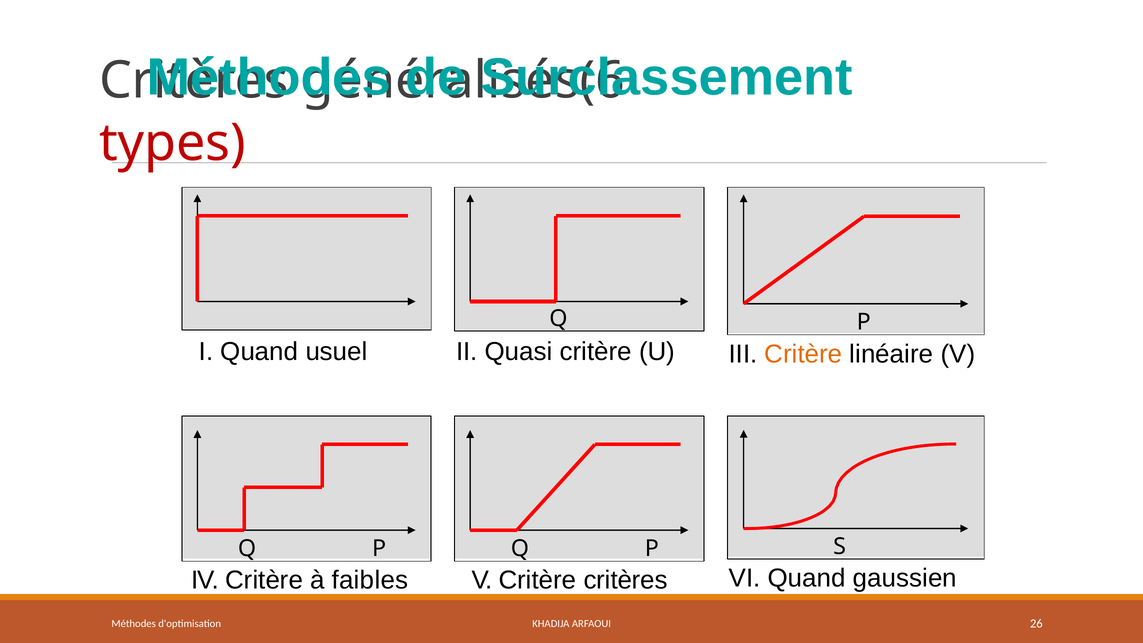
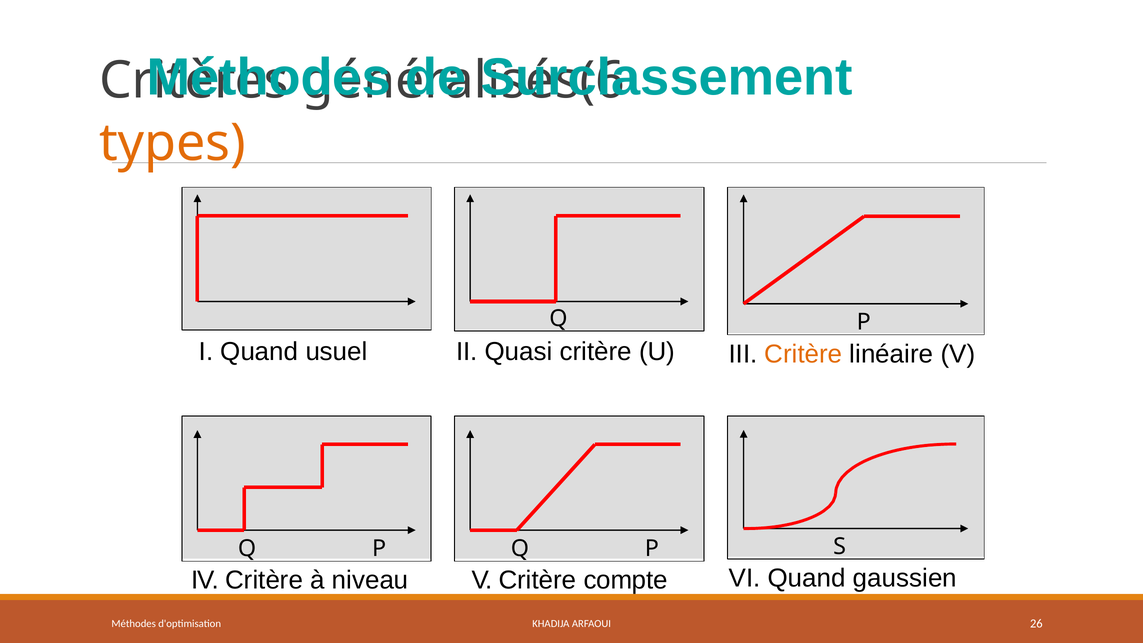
types colour: red -> orange (172, 143)
faibles: faibles -> niveau (370, 580)
Critère critères: critères -> compte (626, 580)
